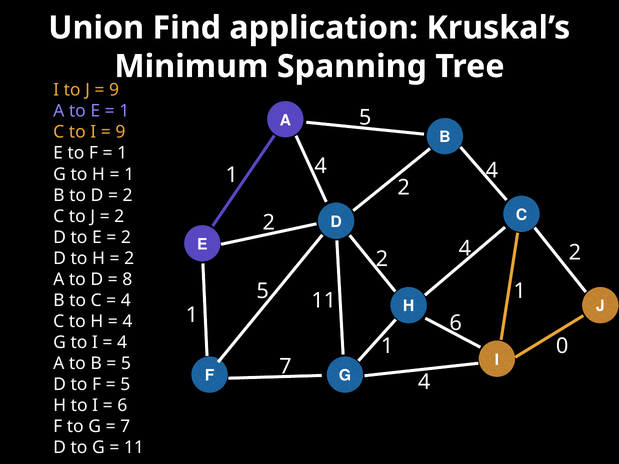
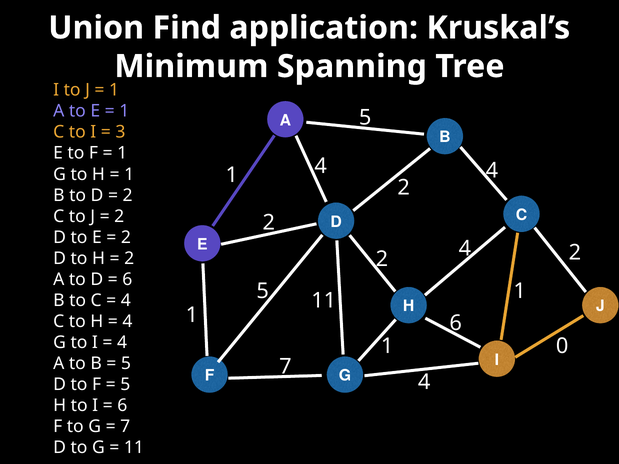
9: 9 -> 1 (114, 90)
9: 9 -> 3 (120, 132)
8: 8 -> 6 (127, 280)
